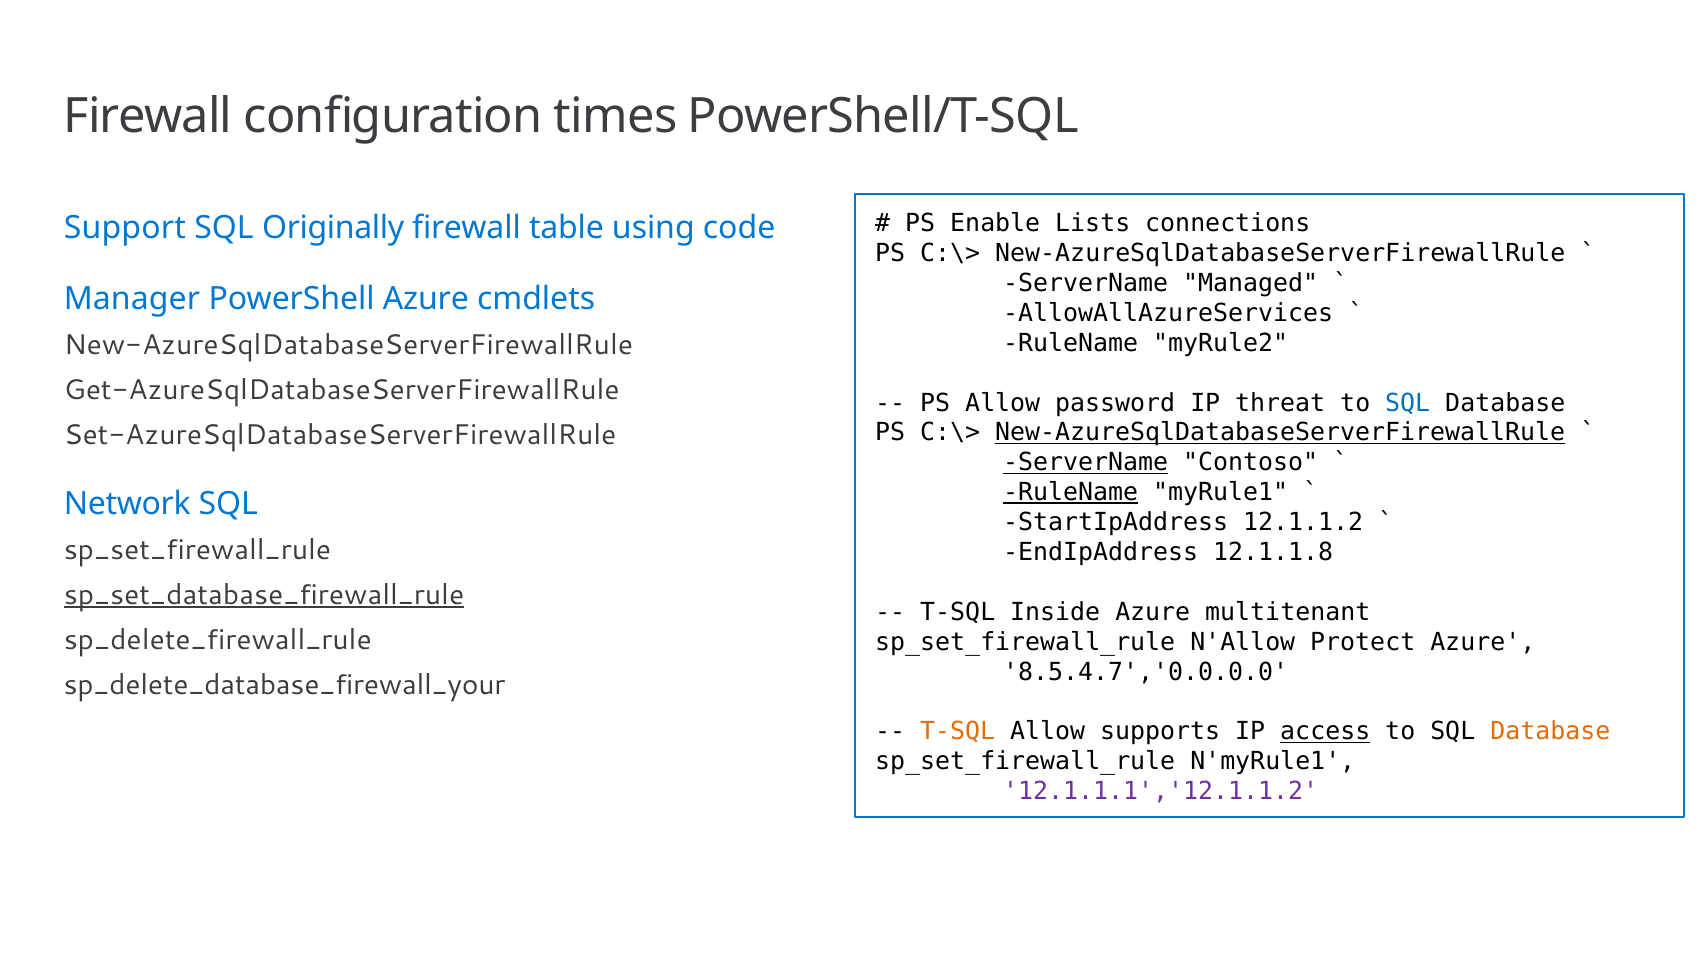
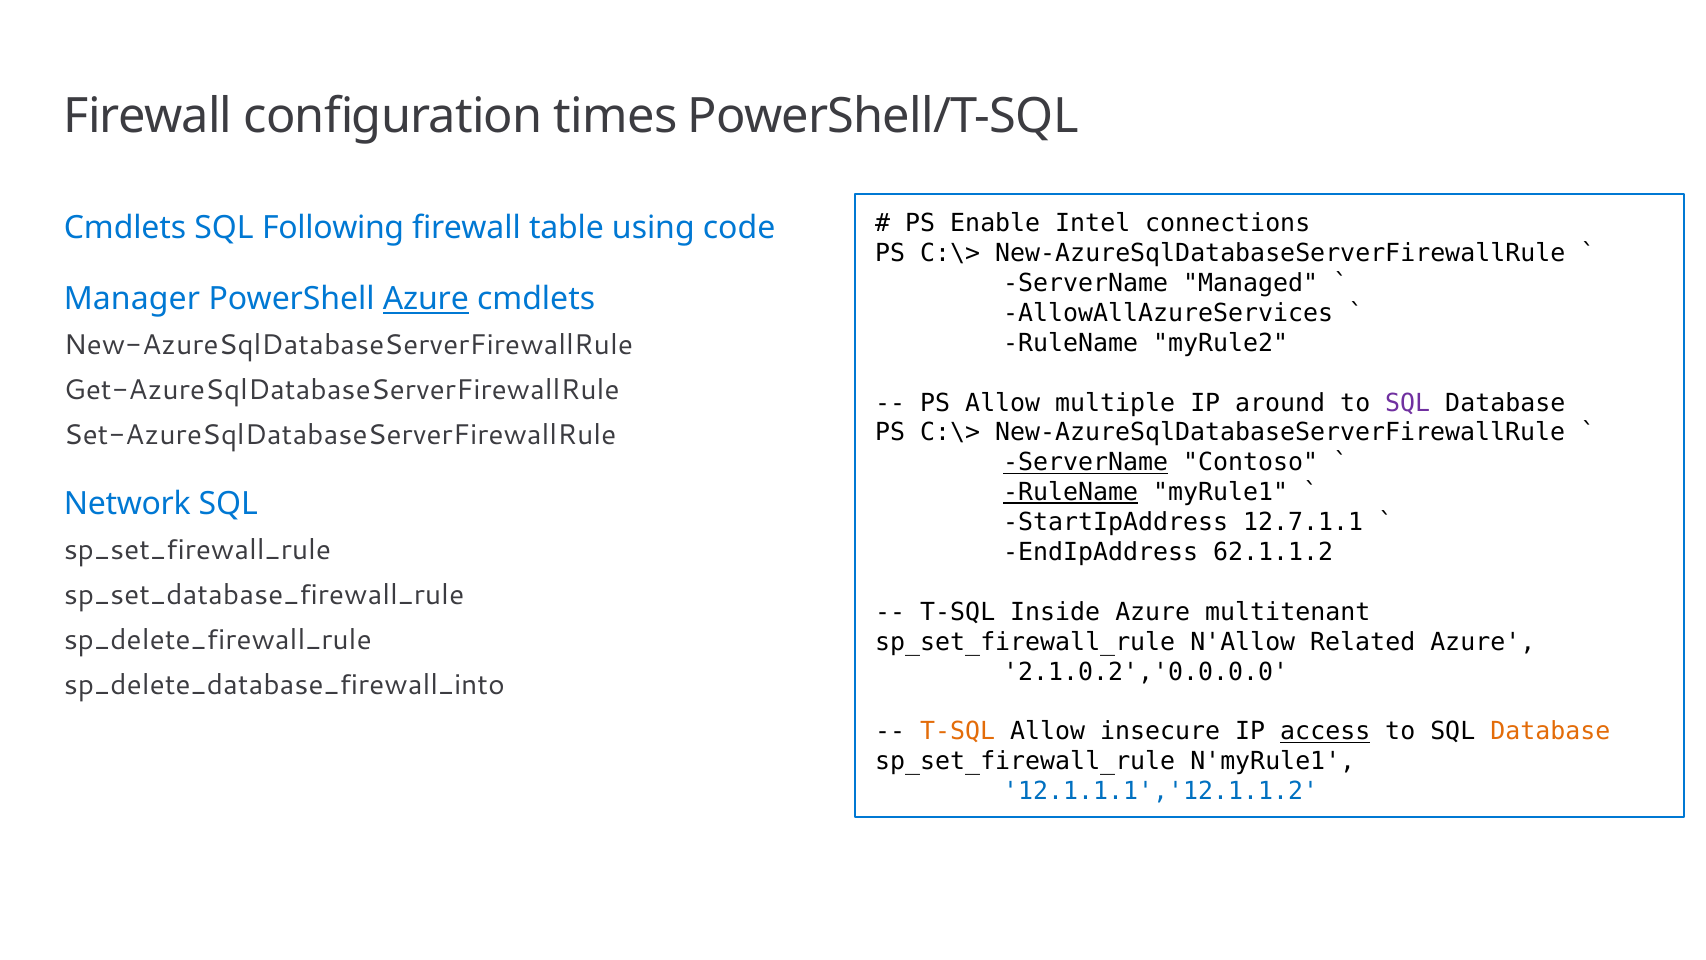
Lists: Lists -> Intel (1093, 223)
Support: Support -> Cmdlets (125, 228)
Originally: Originally -> Following (333, 228)
Azure underline: none -> present (426, 299)
password: password -> multiple (1115, 403)
threat: threat -> around (1280, 403)
SQL colour: blue -> purple (1408, 403)
New-AzureSqlDatabaseServerFirewallRule underline: present -> none (1280, 433)
12.1.1.2: 12.1.1.2 -> 12.7.1.1 (1303, 522)
12.1.1.8: 12.1.1.8 -> 62.1.1.2 (1273, 552)
sp_set_database_firewall_rule underline: present -> none (264, 595)
Protect: Protect -> Related (1363, 642)
8.5.4.7','0.0.0.0: 8.5.4.7','0.0.0.0 -> 2.1.0.2','0.0.0.0 (1146, 672)
sp_delete_database_firewall_your: sp_delete_database_firewall_your -> sp_delete_database_firewall_into (284, 684)
supports: supports -> insecure (1160, 731)
12.1.1.1','12.1.1.2 colour: purple -> blue (1161, 791)
